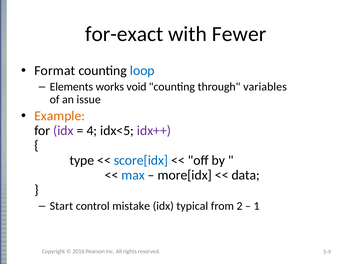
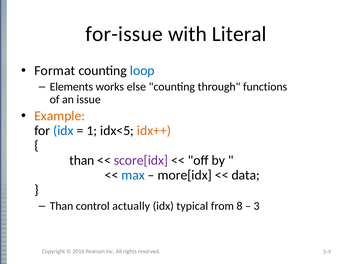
for-exact: for-exact -> for-issue (124, 34)
Fewer: Fewer -> Literal (239, 34)
void: void -> else (136, 87)
variables: variables -> functions (265, 87)
idx colour: purple -> blue (63, 131)
4: 4 -> 1 (92, 131)
idx++ colour: purple -> orange (154, 131)
type: type -> than (82, 160)
score[idx colour: blue -> purple (141, 160)
Start: Start -> Than (61, 206)
mistake: mistake -> actually (131, 206)
2: 2 -> 8 (240, 206)
1: 1 -> 3 (257, 206)
